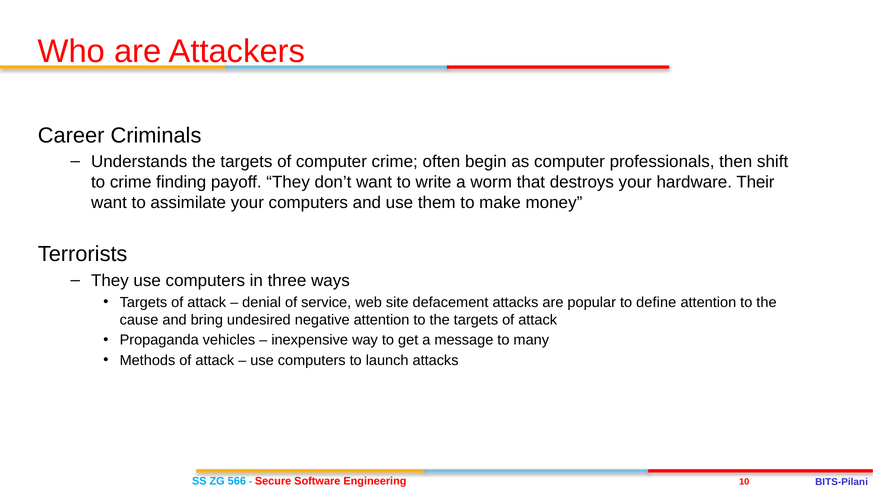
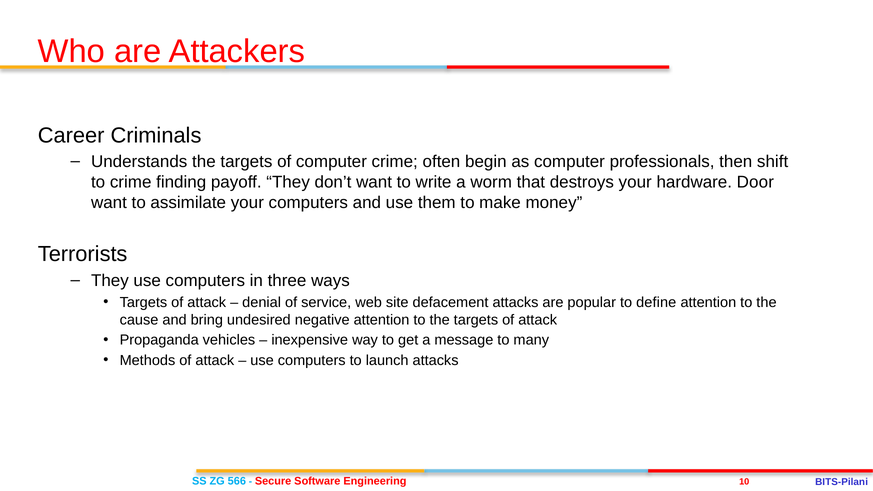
Their: Their -> Door (755, 182)
